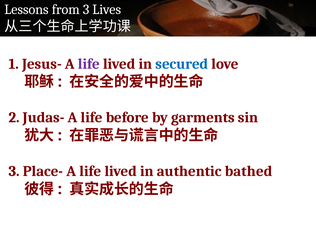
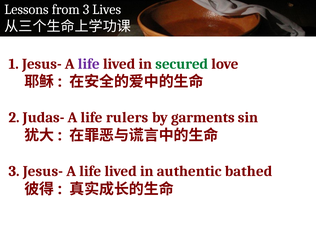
secured colour: blue -> green (182, 64)
before: before -> rulers (127, 118)
3 Place-: Place- -> Jesus- (43, 171)
